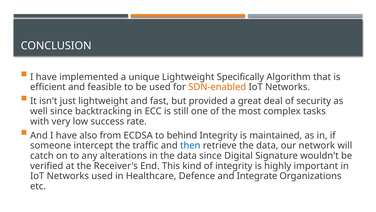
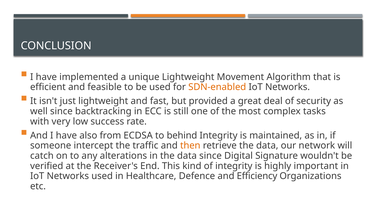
Specifically: Specifically -> Movement (240, 77)
then colour: blue -> orange (190, 145)
Integrate: Integrate -> Efficiency (257, 176)
